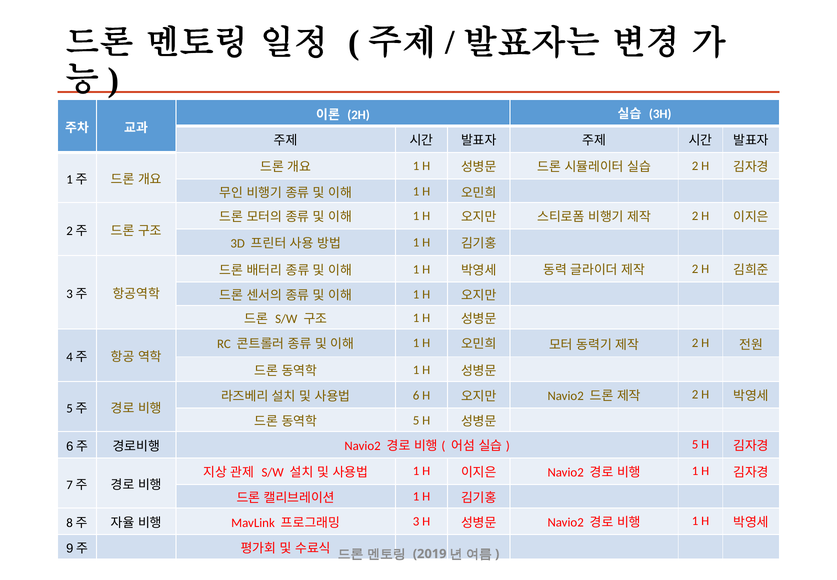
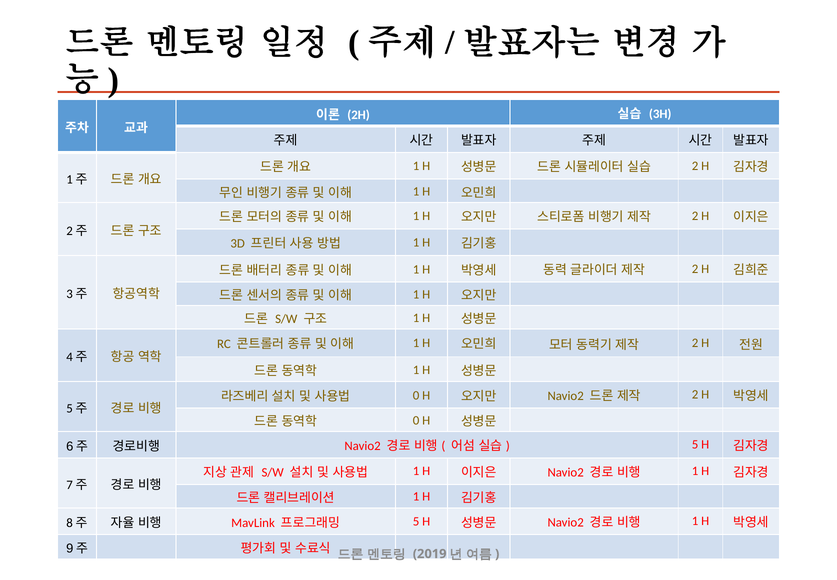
6: 6 -> 0 (416, 395)
5: 5 -> 0 (416, 420)
3: 3 -> 5 (416, 521)
